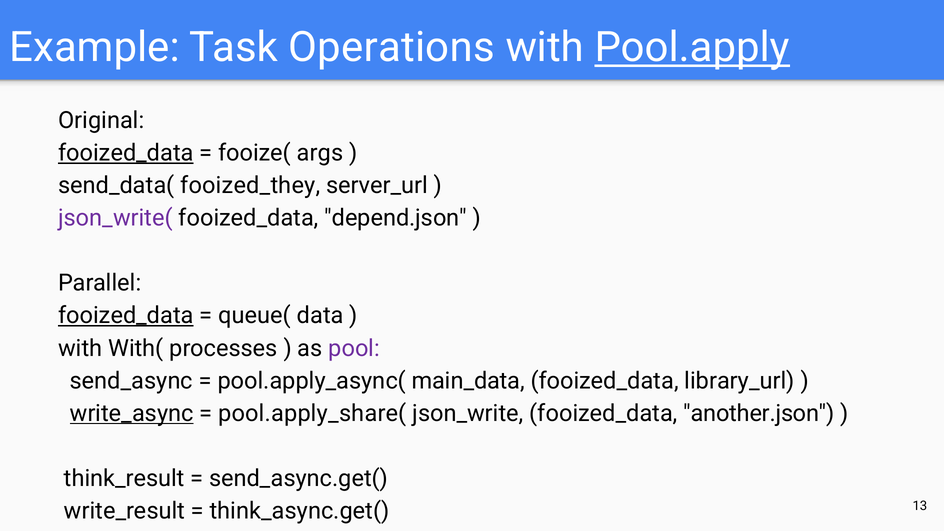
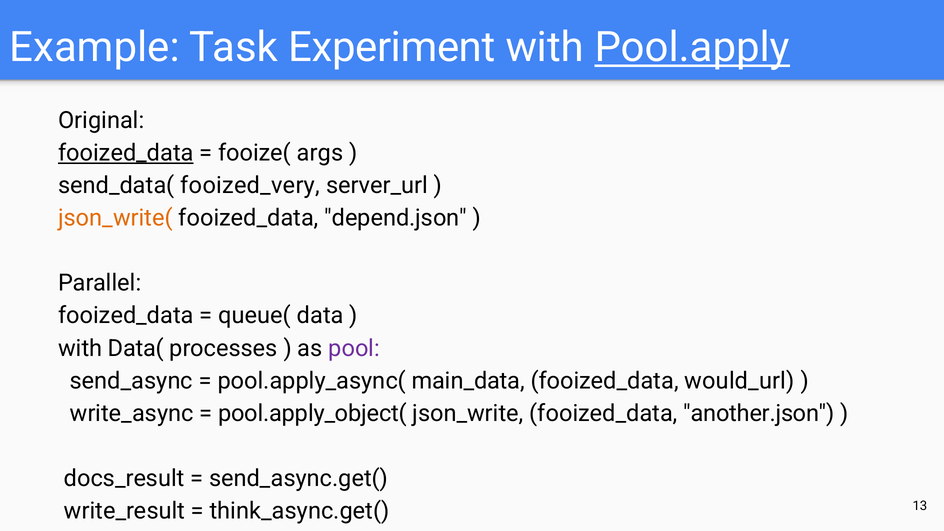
Operations: Operations -> Experiment (392, 48)
fooized_they: fooized_they -> fooized_very (250, 185)
json_write( colour: purple -> orange (115, 218)
fooized_data underline: present -> none (126, 316)
With(: With( -> Data( (136, 348)
library_url: library_url -> would_url (739, 381)
write_async underline: present -> none (132, 413)
pool.apply_share(: pool.apply_share( -> pool.apply_object( (312, 413)
think_result: think_result -> docs_result (124, 478)
